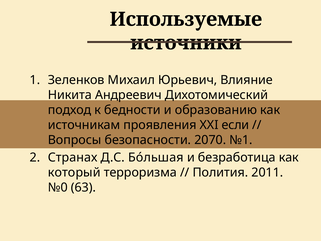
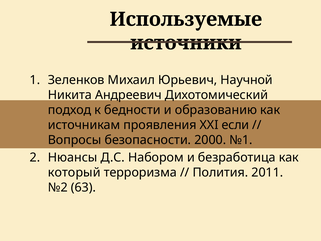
Влияние: Влияние -> Научной (247, 80)
2070: 2070 -> 2000 (210, 140)
Странах: Странах -> Нюансы (73, 157)
Бóльшая: Бóльшая -> Набором (156, 157)
№0: №0 -> №2 (58, 187)
